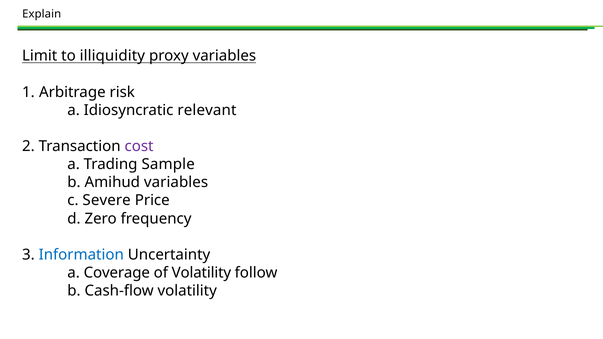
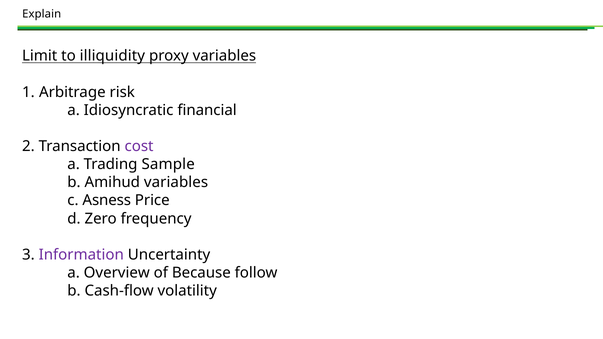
relevant: relevant -> financial (207, 110)
Severe: Severe -> Asness (107, 201)
Information colour: blue -> purple (81, 255)
Coverage: Coverage -> Overview (117, 273)
of Volatility: Volatility -> Because (201, 273)
